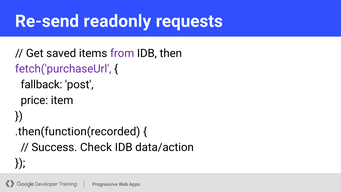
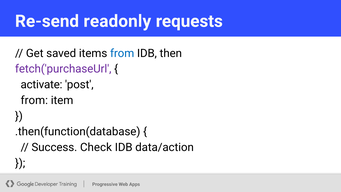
from colour: purple -> blue (122, 53)
fallback: fallback -> activate (41, 85)
price: price -> from (34, 100)
.then(function(recorded: .then(function(recorded -> .then(function(database (78, 132)
